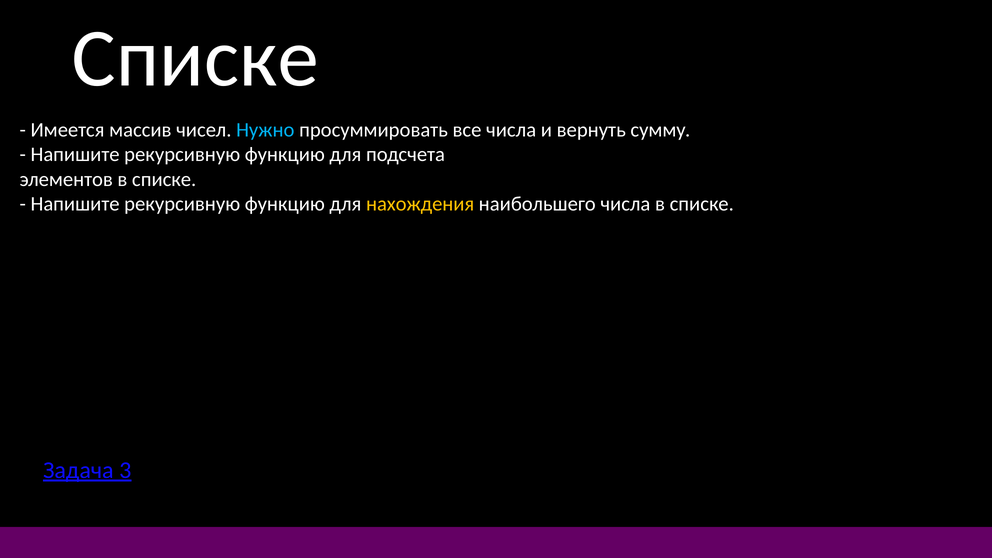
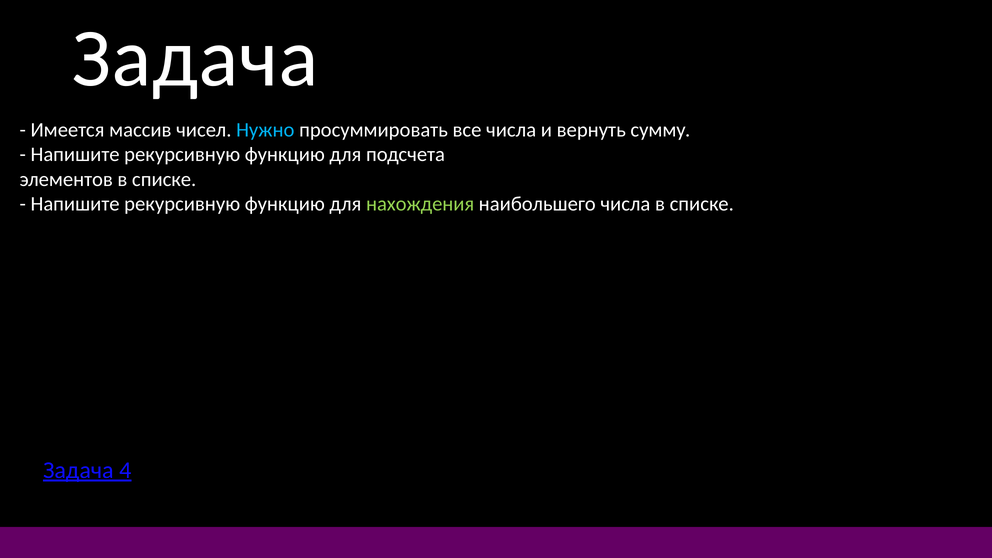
Списке: Списке -> Задача (195, 58)
нахождения colour: yellow -> light green (420, 204)
3: 3 -> 4 (125, 470)
